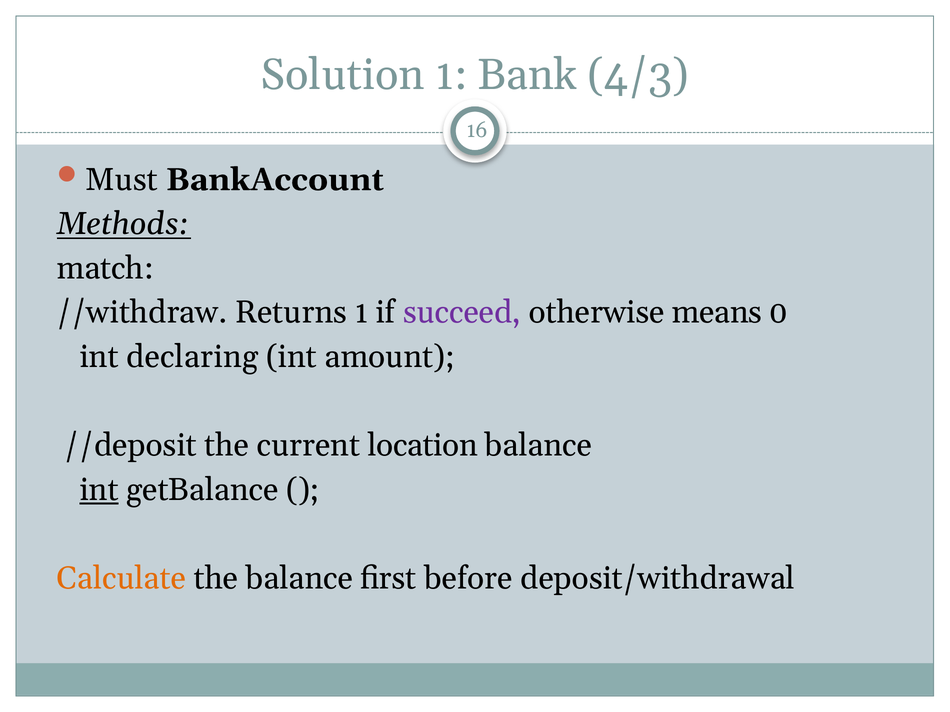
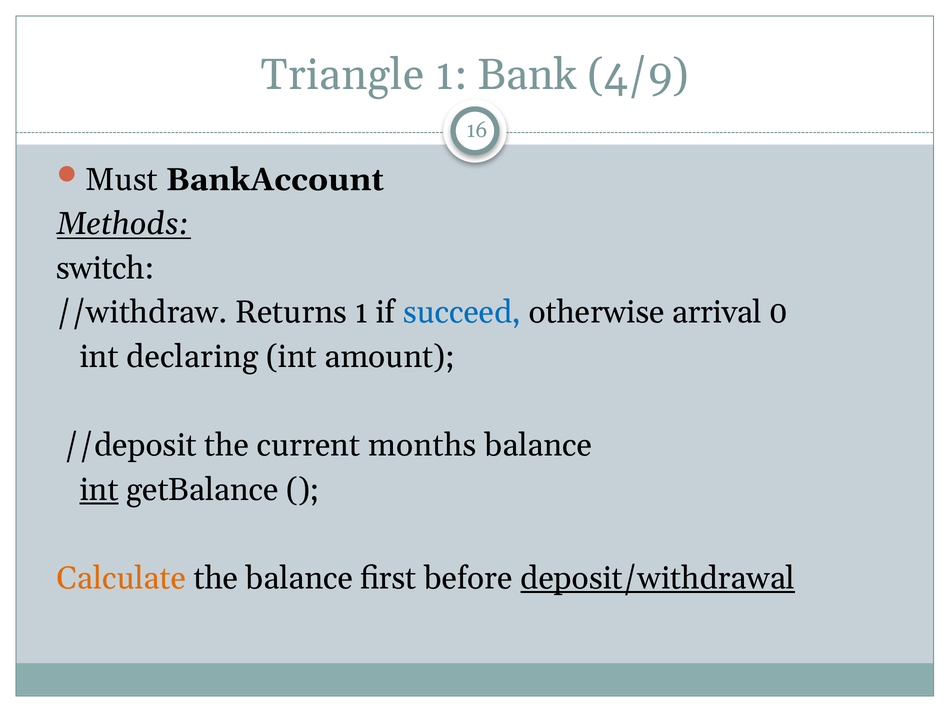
Solution: Solution -> Triangle (342, 75)
4/3: 4/3 -> 4/9 (638, 75)
match: match -> switch (105, 268)
succeed colour: purple -> blue (462, 313)
means: means -> arrival (717, 313)
location: location -> months (422, 446)
deposit/withdrawal underline: none -> present (658, 579)
